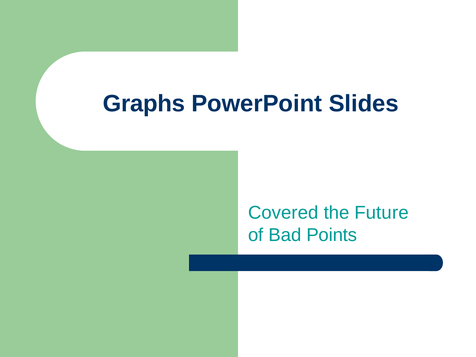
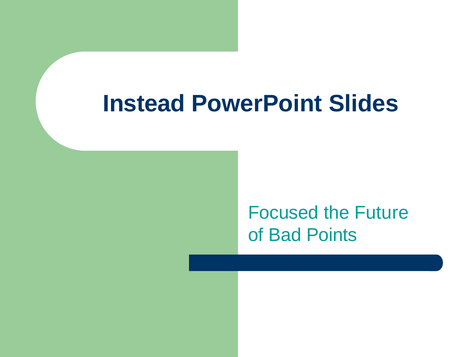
Graphs: Graphs -> Instead (144, 104)
Covered: Covered -> Focused (283, 213)
